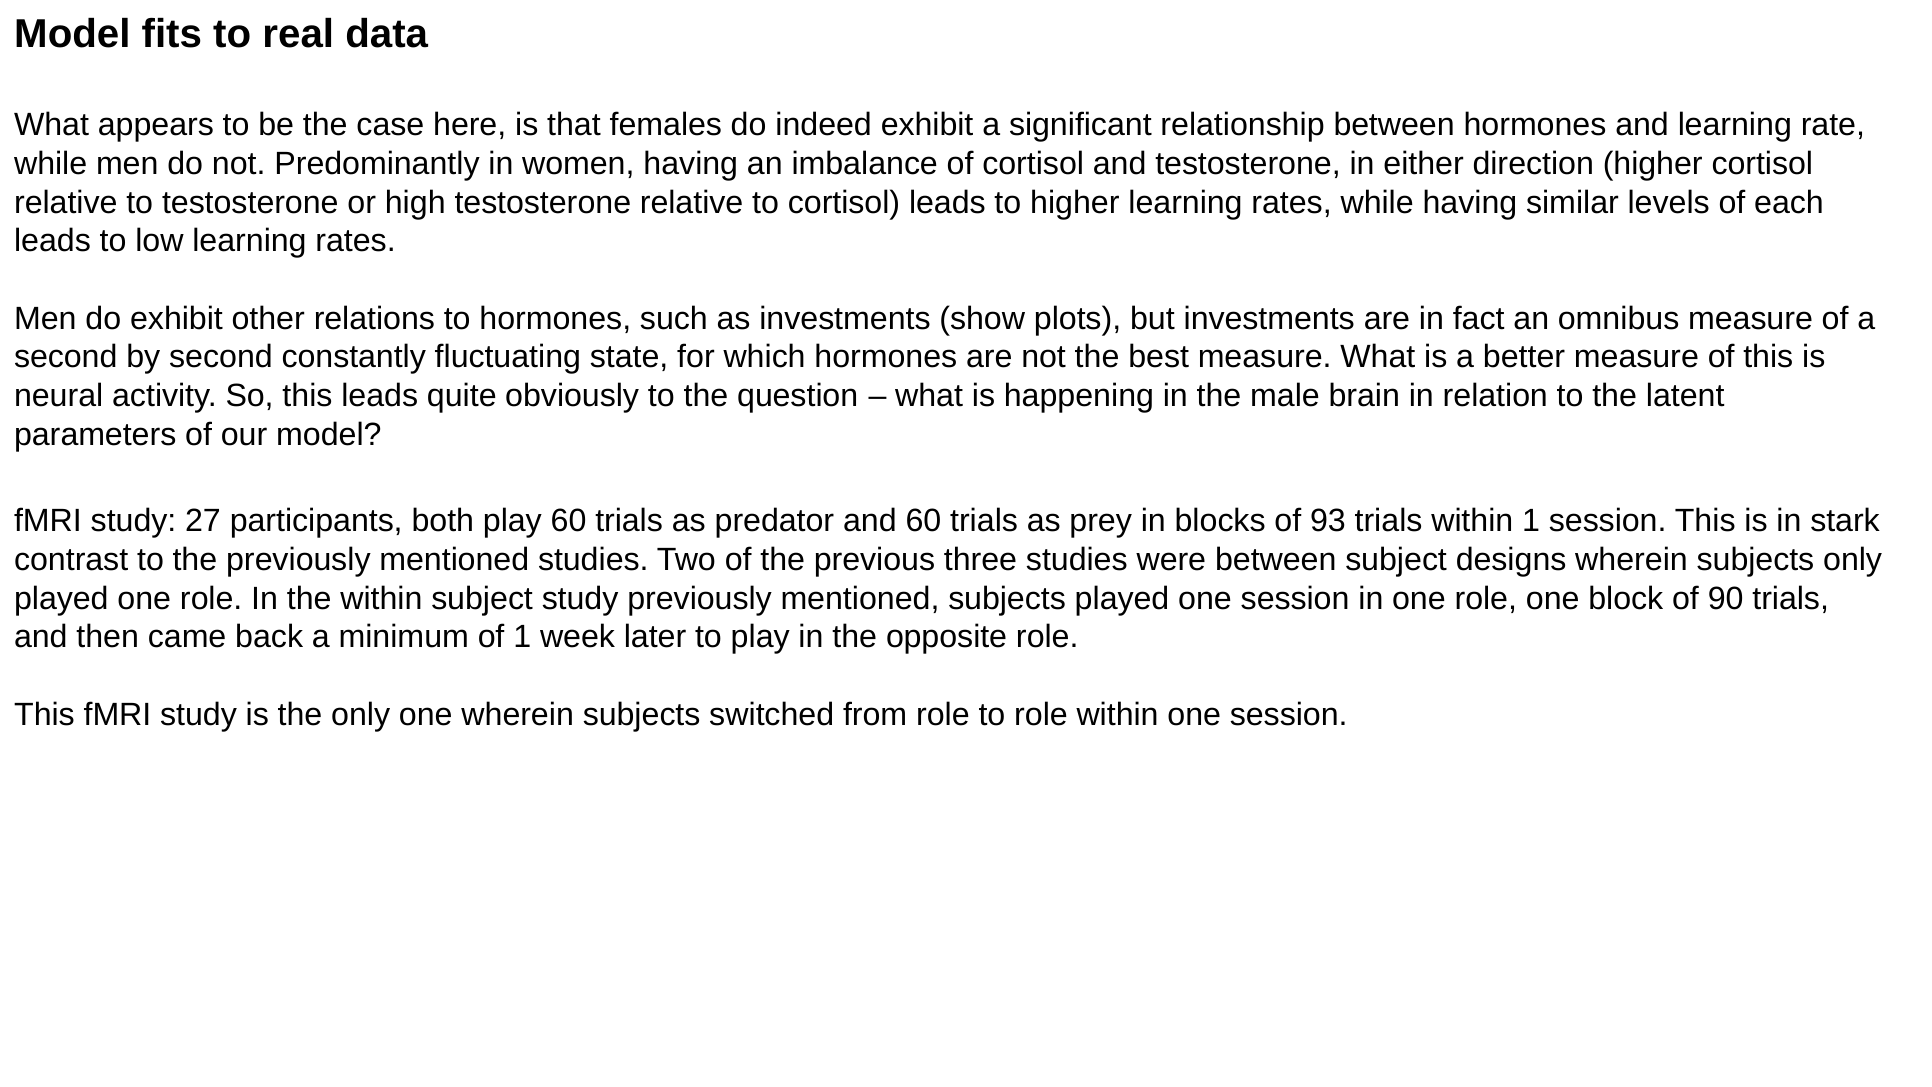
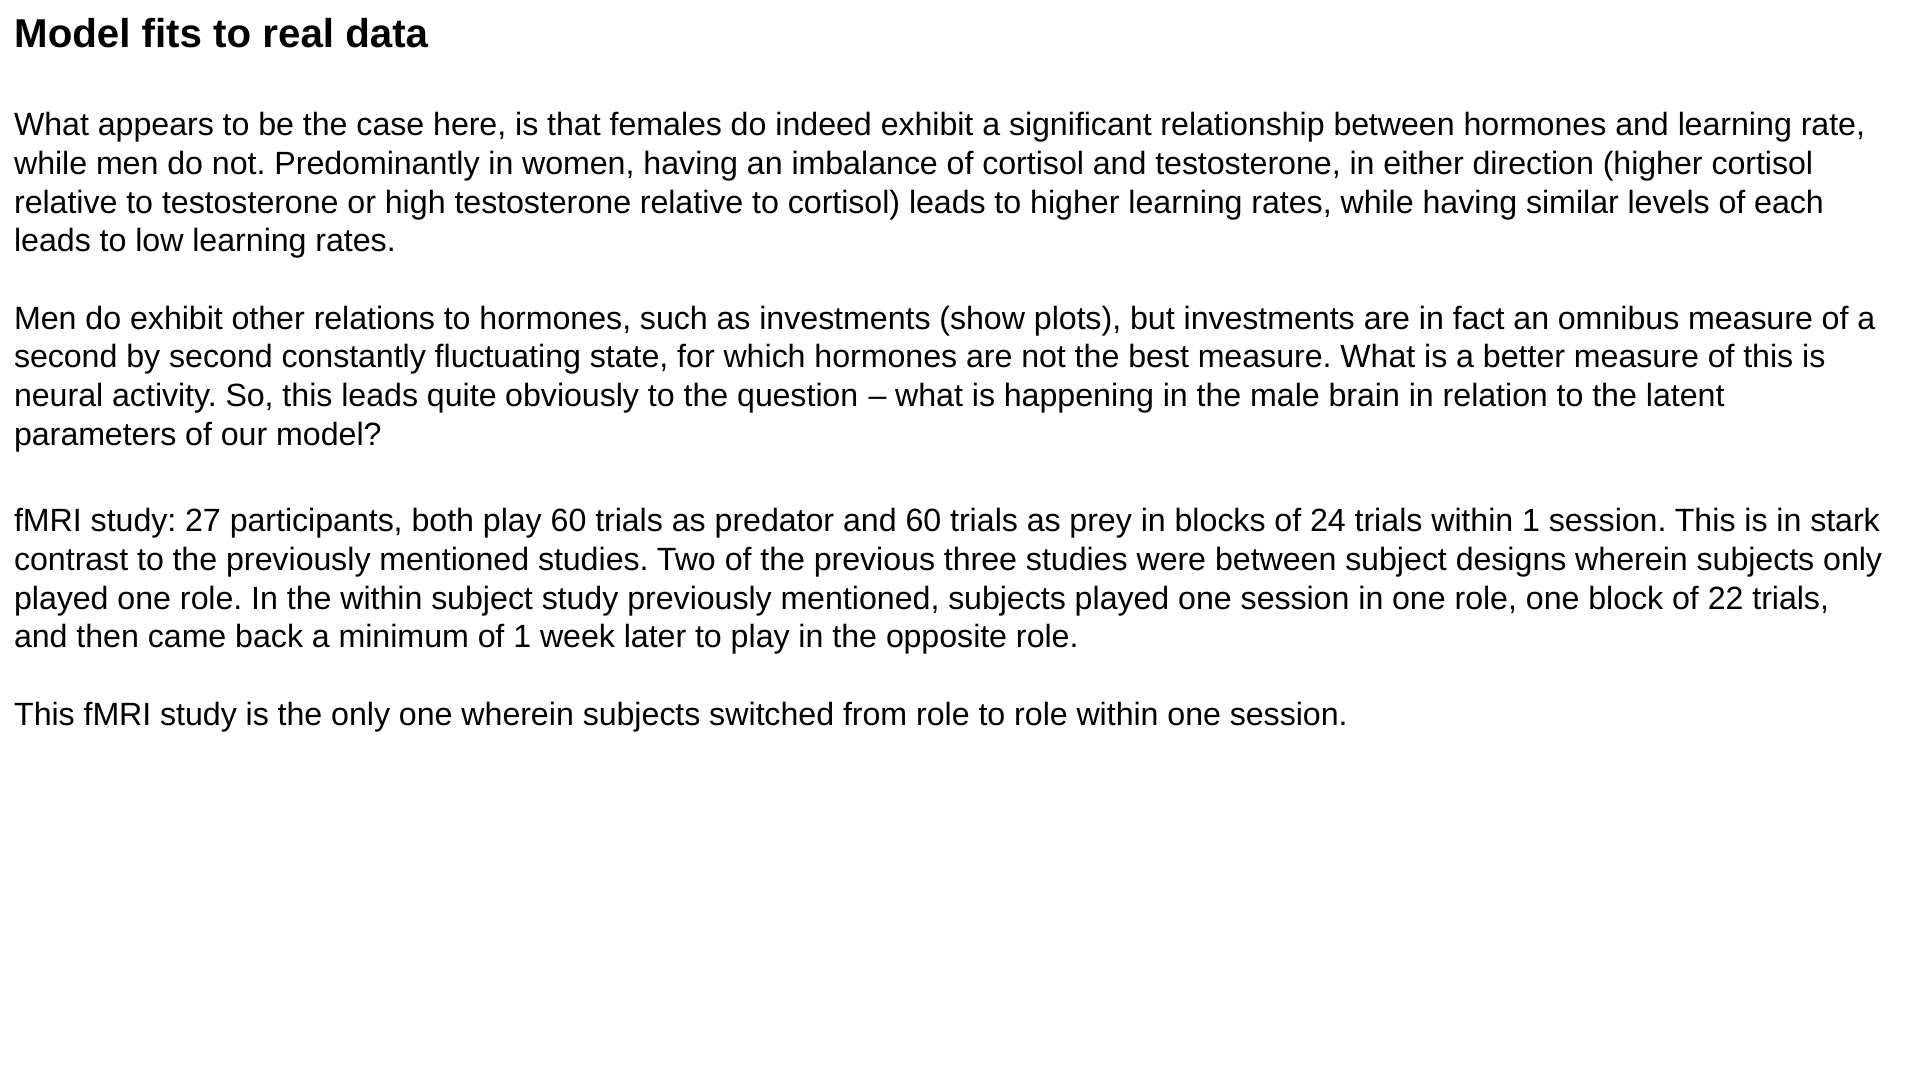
93: 93 -> 24 (1328, 521)
90: 90 -> 22 (1726, 598)
